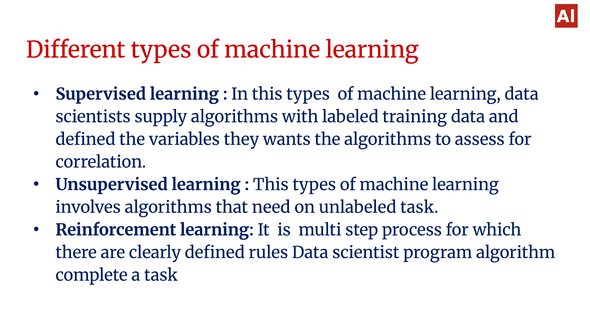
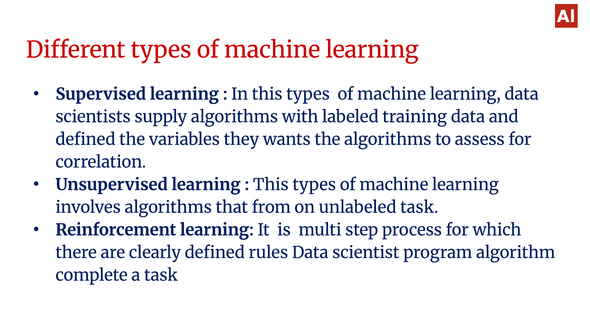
need: need -> from (271, 207)
